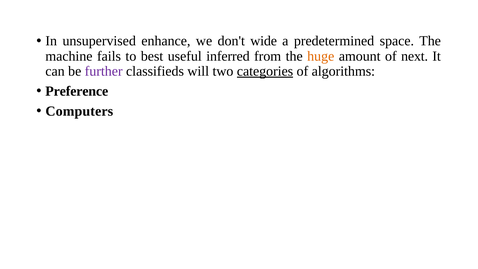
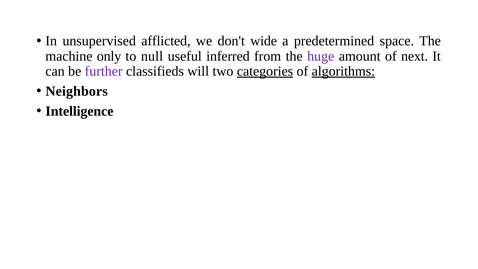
enhance: enhance -> afflicted (166, 41)
fails: fails -> only (109, 56)
best: best -> null (152, 56)
huge colour: orange -> purple (321, 56)
algorithms underline: none -> present (343, 71)
Preference: Preference -> Neighbors (77, 91)
Computers: Computers -> Intelligence (79, 111)
